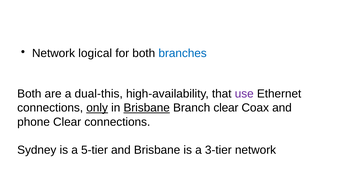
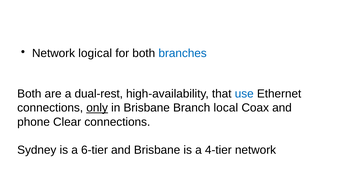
dual-this: dual-this -> dual-rest (99, 94)
use colour: purple -> blue (244, 94)
Brisbane underline: present -> none (147, 108)
Branch clear: clear -> local (226, 108)
5-tier: 5-tier -> 6-tier (94, 150)
3-tier: 3-tier -> 4-tier (218, 150)
